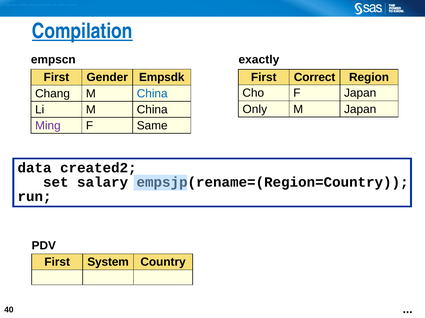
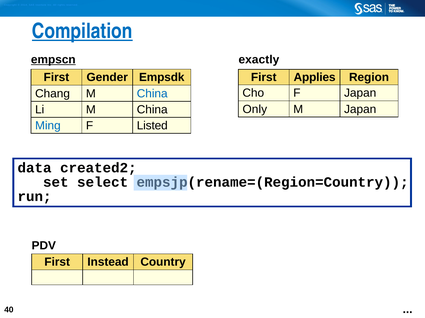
empscn underline: none -> present (53, 60)
Correct: Correct -> Applies (315, 78)
Ming colour: purple -> blue (48, 126)
Same: Same -> Listed (152, 126)
salary: salary -> select (103, 183)
System: System -> Instead (108, 263)
